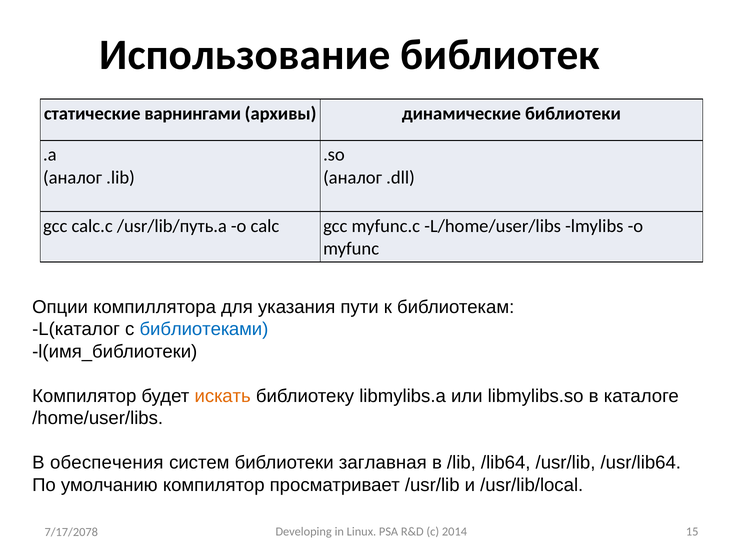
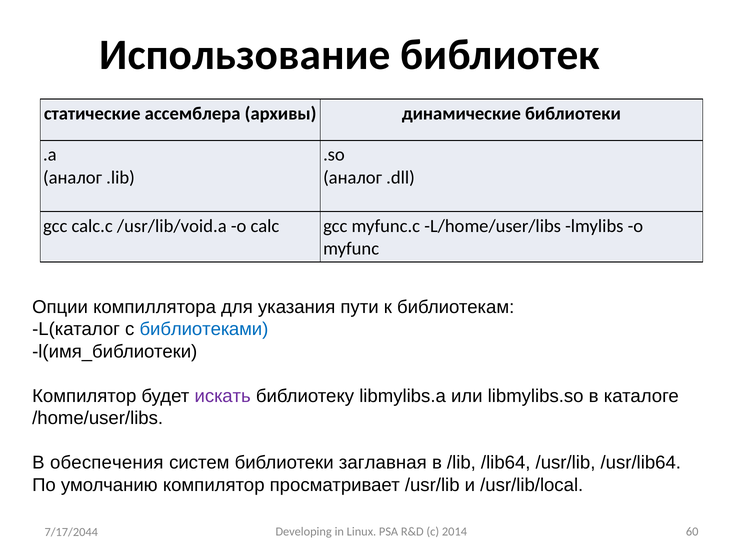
варнингами: варнингами -> ассемблера (193, 113)
/usr/lib/путь.a: /usr/lib/путь.a -> /usr/lib/void.a (172, 226)
искать colour: orange -> purple (223, 396)
15: 15 -> 60 (692, 532)
7/17/2078: 7/17/2078 -> 7/17/2044 (71, 532)
